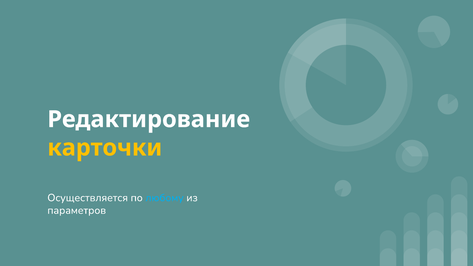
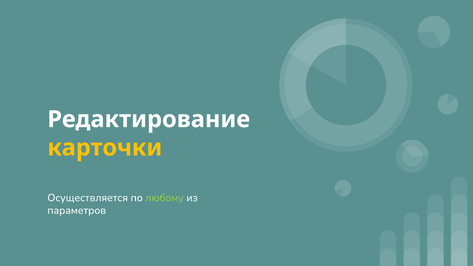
любому colour: light blue -> light green (165, 198)
